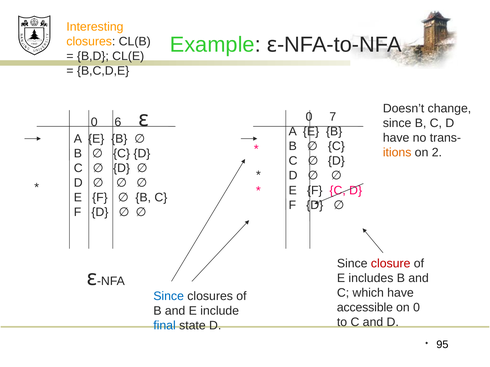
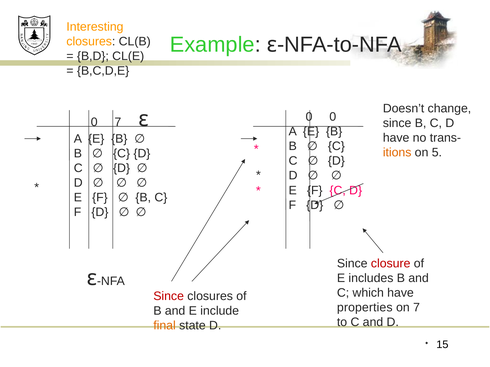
0 7: 7 -> 0 (333, 117)
0 6: 6 -> 7 (118, 122)
2: 2 -> 5 (437, 153)
Since colour: blue -> red (169, 296)
accessible: accessible -> properties (365, 308)
on 0: 0 -> 7 (416, 308)
final colour: blue -> orange (165, 326)
95: 95 -> 15 (442, 345)
